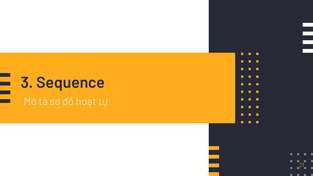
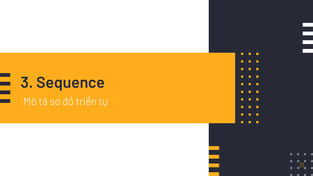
hoạt: hoạt -> triển (86, 102)
